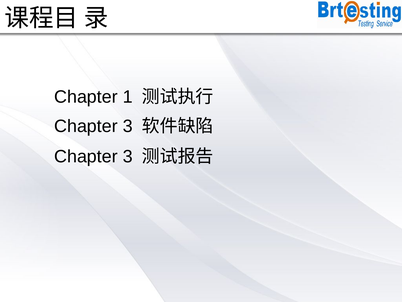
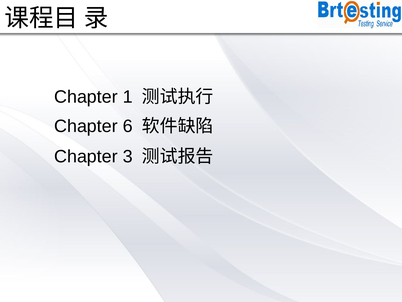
3: 3 -> 6 (128, 126)
